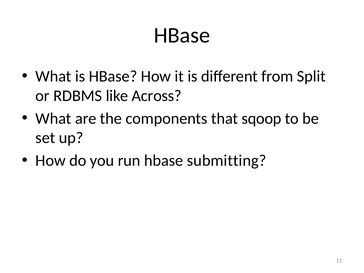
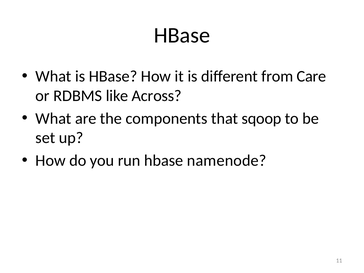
Split: Split -> Care (311, 76)
submitting: submitting -> namenode (227, 161)
